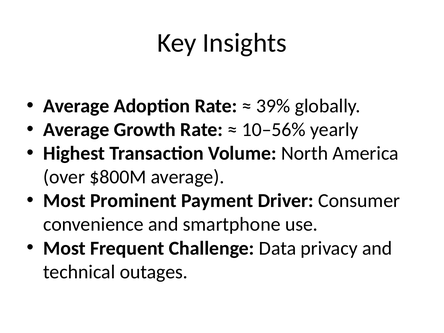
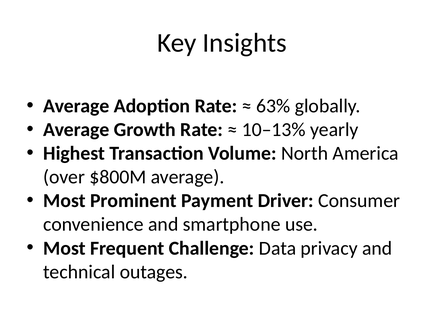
39%: 39% -> 63% (273, 106)
10–56%: 10–56% -> 10–13% (274, 130)
